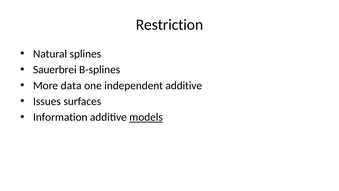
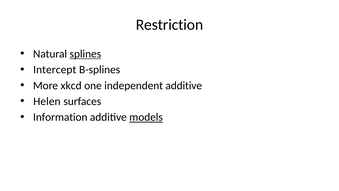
splines underline: none -> present (85, 54)
Sauerbrei: Sauerbrei -> Intercept (55, 70)
data: data -> xkcd (71, 85)
Issues: Issues -> Helen (47, 101)
